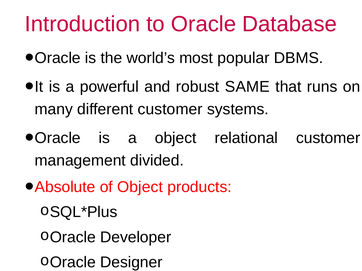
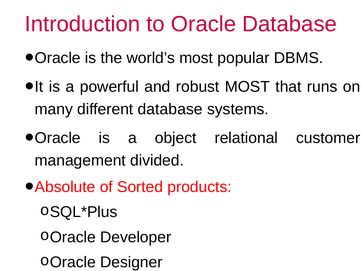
robust SAME: SAME -> MOST (247, 87)
different customer: customer -> database (170, 109)
of Object: Object -> Sorted (140, 187)
